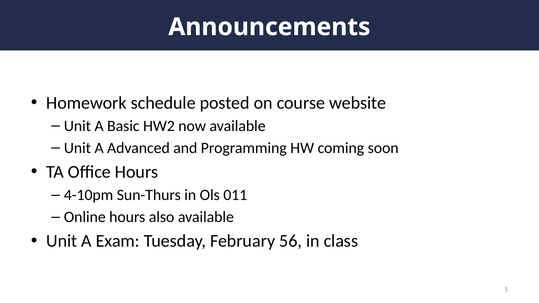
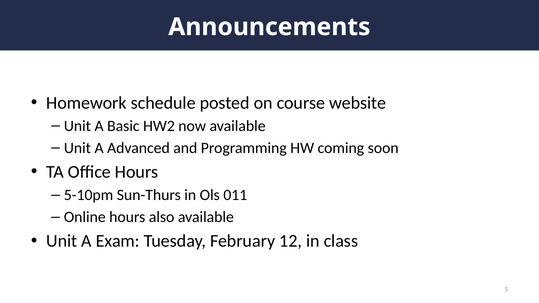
4-10pm: 4-10pm -> 5-10pm (89, 195)
56: 56 -> 12 (291, 241)
